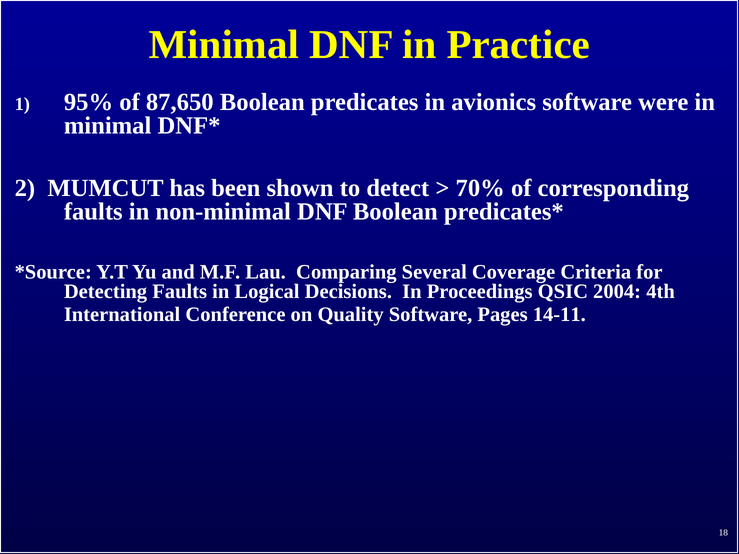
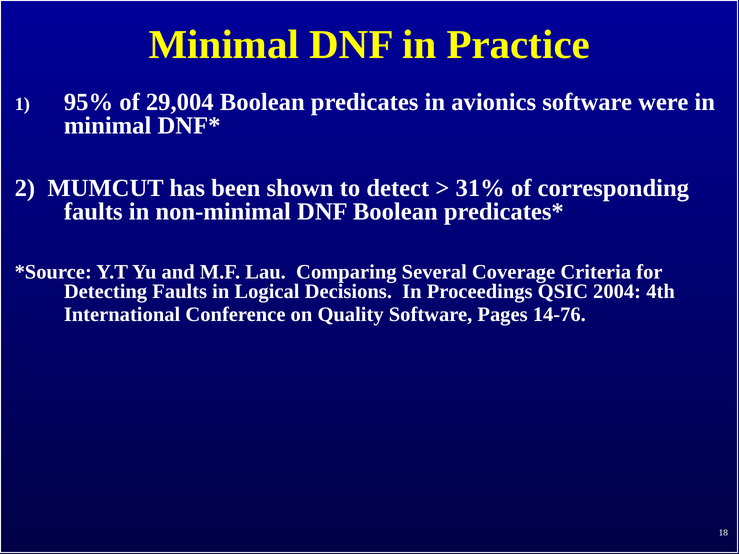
87,650: 87,650 -> 29,004 (180, 102)
70%: 70% -> 31% (480, 188)
14-11: 14-11 -> 14-76 (559, 314)
